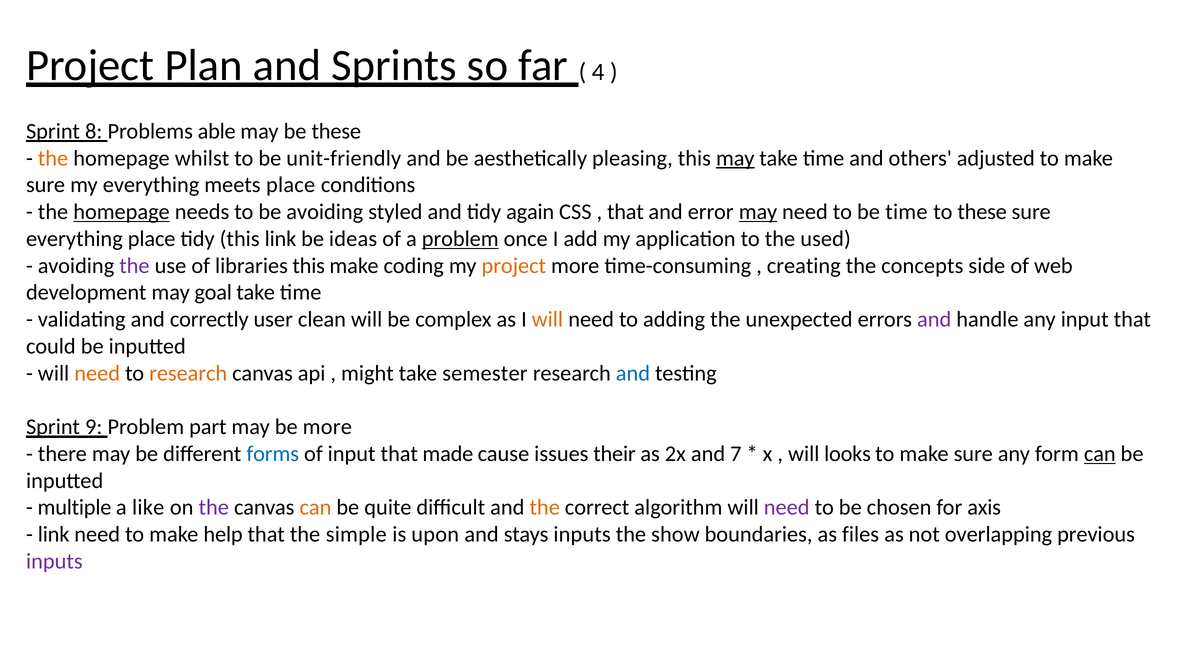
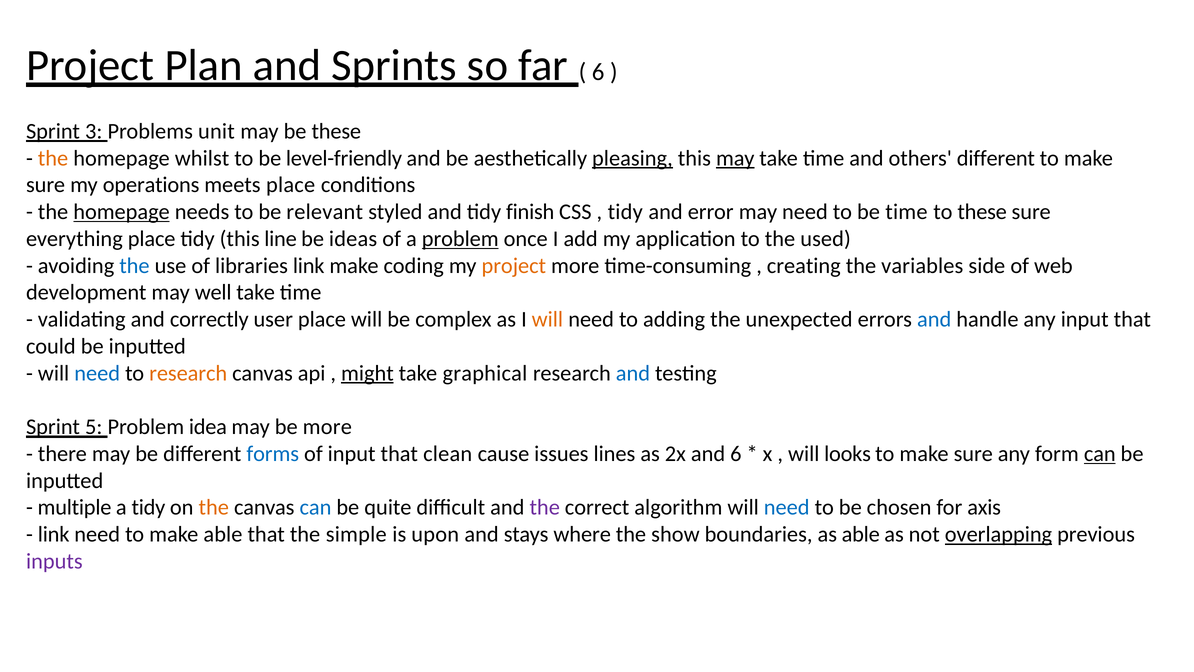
4: 4 -> 6 (598, 72)
8: 8 -> 3 (94, 131)
able: able -> unit (216, 131)
unit-friendly: unit-friendly -> level-friendly (344, 158)
pleasing underline: none -> present (632, 158)
others adjusted: adjusted -> different (996, 158)
my everything: everything -> operations (151, 185)
be avoiding: avoiding -> relevant (325, 212)
again: again -> finish (530, 212)
that: that -> tidy (625, 212)
may underline: present -> none (758, 212)
this link: link -> line (281, 239)
the colour: purple -> blue (134, 266)
libraries this: this -> link (309, 266)
concepts: concepts -> variables (922, 266)
goal: goal -> well (213, 292)
user clean: clean -> place (322, 319)
and colour: purple -> blue (934, 319)
need colour: orange -> blue (97, 373)
might underline: none -> present (367, 373)
semester: semester -> graphical (485, 373)
9: 9 -> 5 (94, 427)
part: part -> idea (208, 427)
made: made -> clean (448, 454)
their: their -> lines (614, 454)
and 7: 7 -> 6 (736, 454)
a like: like -> tidy (148, 507)
the colour: purple -> orange (214, 507)
can colour: orange -> blue (316, 507)
the colour: orange -> purple (545, 507)
need colour: purple -> blue (787, 507)
make help: help -> able (223, 534)
stays inputs: inputs -> where (582, 534)
as files: files -> able (861, 534)
overlapping underline: none -> present (998, 534)
